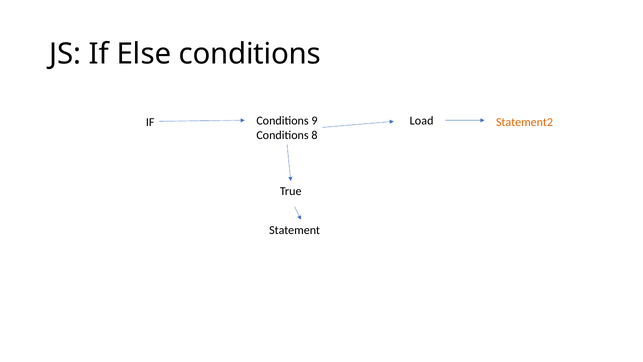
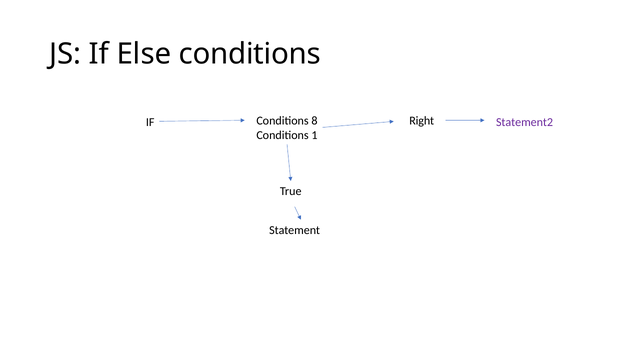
Load: Load -> Right (422, 121)
9: 9 -> 8 (314, 121)
Statement2 colour: orange -> purple (525, 122)
8: 8 -> 1 (314, 135)
